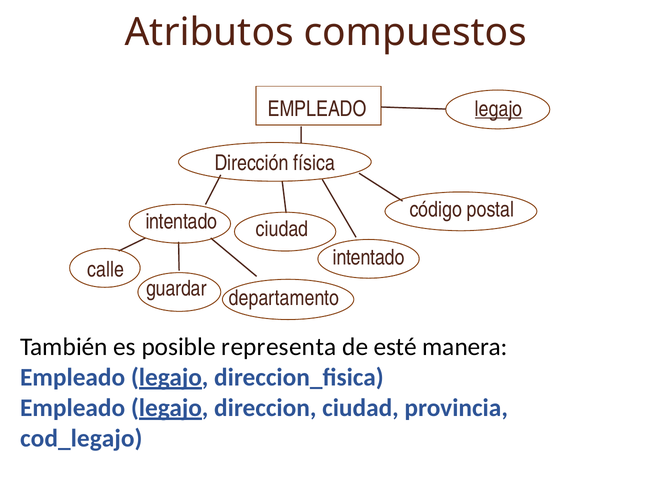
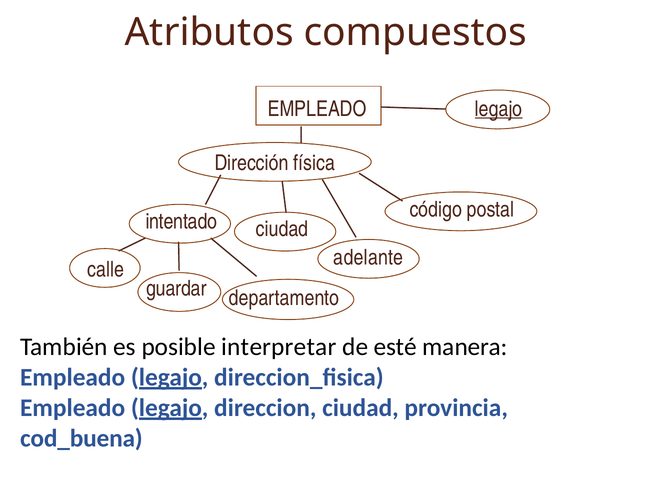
intentado: intentado -> adelante (368, 257)
representa: representa -> interpretar (279, 347)
cod_legajo: cod_legajo -> cod_buena (81, 438)
